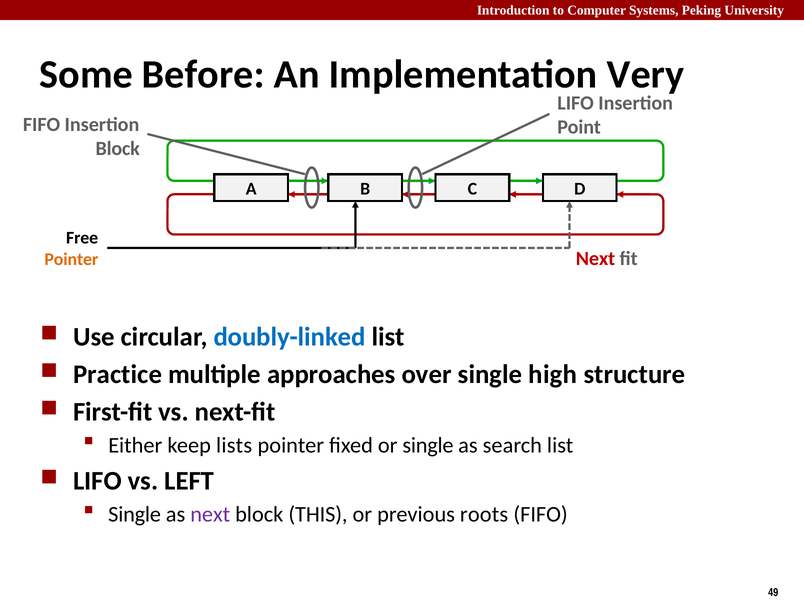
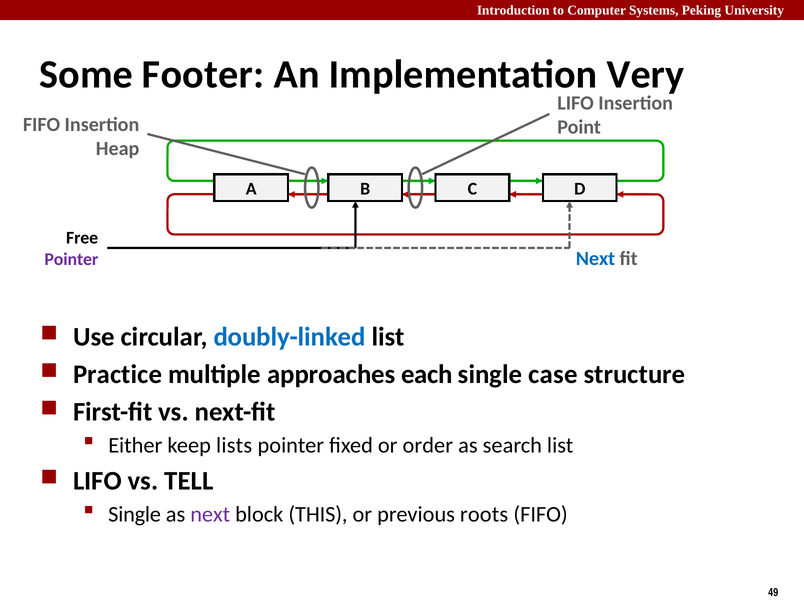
Before: Before -> Footer (203, 75)
Block: Block -> Heap (118, 149)
Next colour: red -> blue (595, 259)
Pointer colour: orange -> purple (71, 259)
over: over -> each (427, 374)
high: high -> case (553, 374)
or single: single -> order (428, 446)
LEFT: LEFT -> TELL (189, 481)
